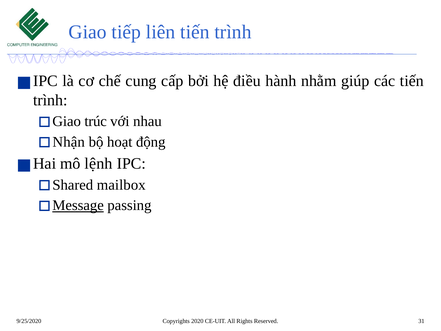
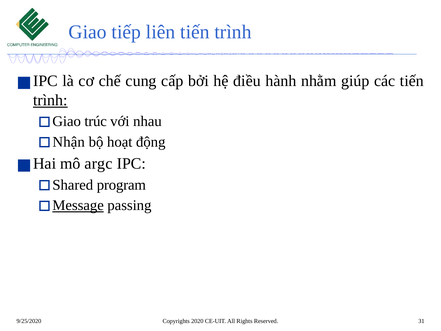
trình underline: none -> present (50, 100)
lệnh: lệnh -> argc (98, 164)
mailbox: mailbox -> program (121, 185)
